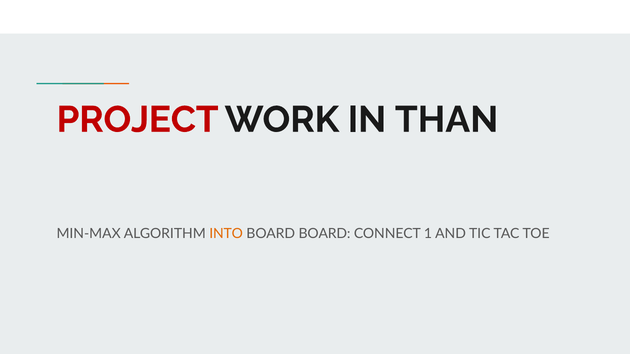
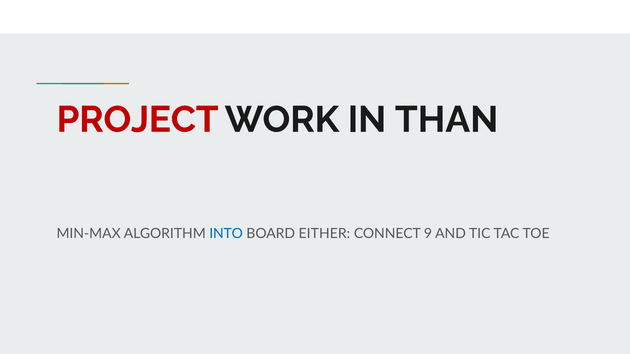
INTO colour: orange -> blue (226, 234)
BOARD BOARD: BOARD -> EITHER (324, 234)
1: 1 -> 9 (428, 234)
